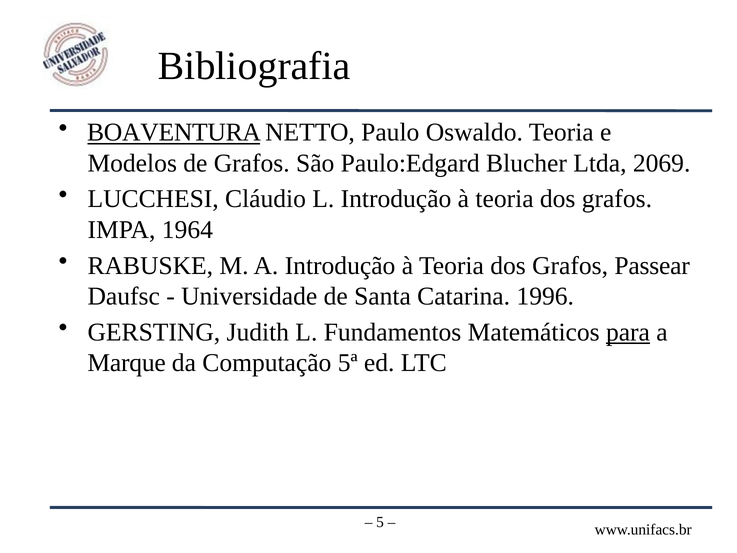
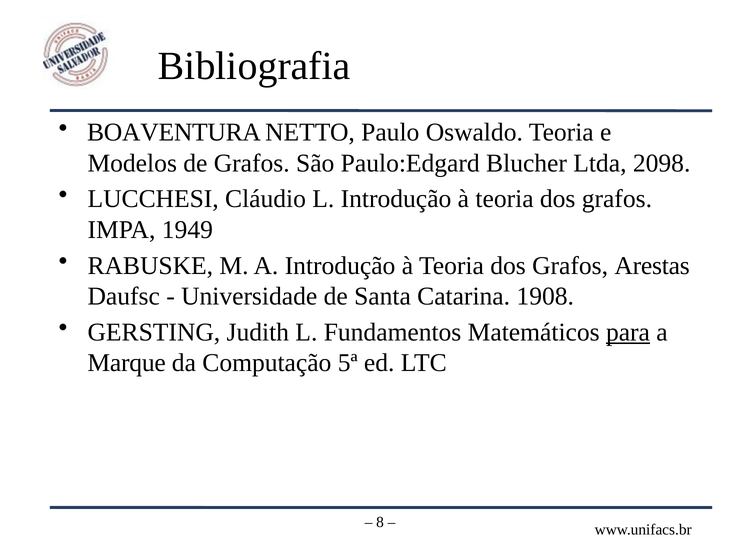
BOAVENTURA underline: present -> none (174, 132)
2069: 2069 -> 2098 (662, 163)
1964: 1964 -> 1949 (187, 230)
Passear: Passear -> Arestas (652, 265)
1996: 1996 -> 1908 (545, 296)
5: 5 -> 8 (380, 522)
